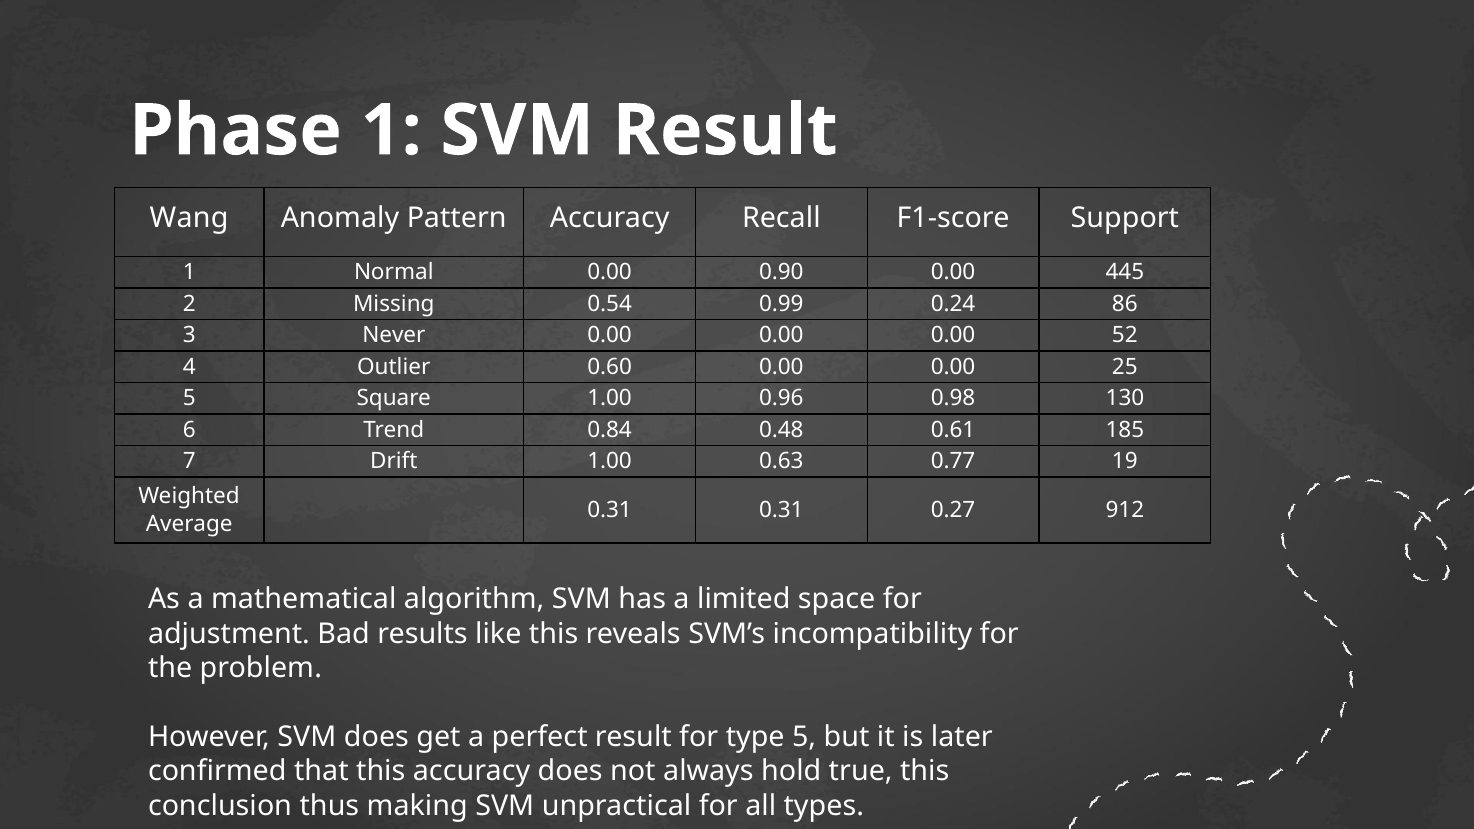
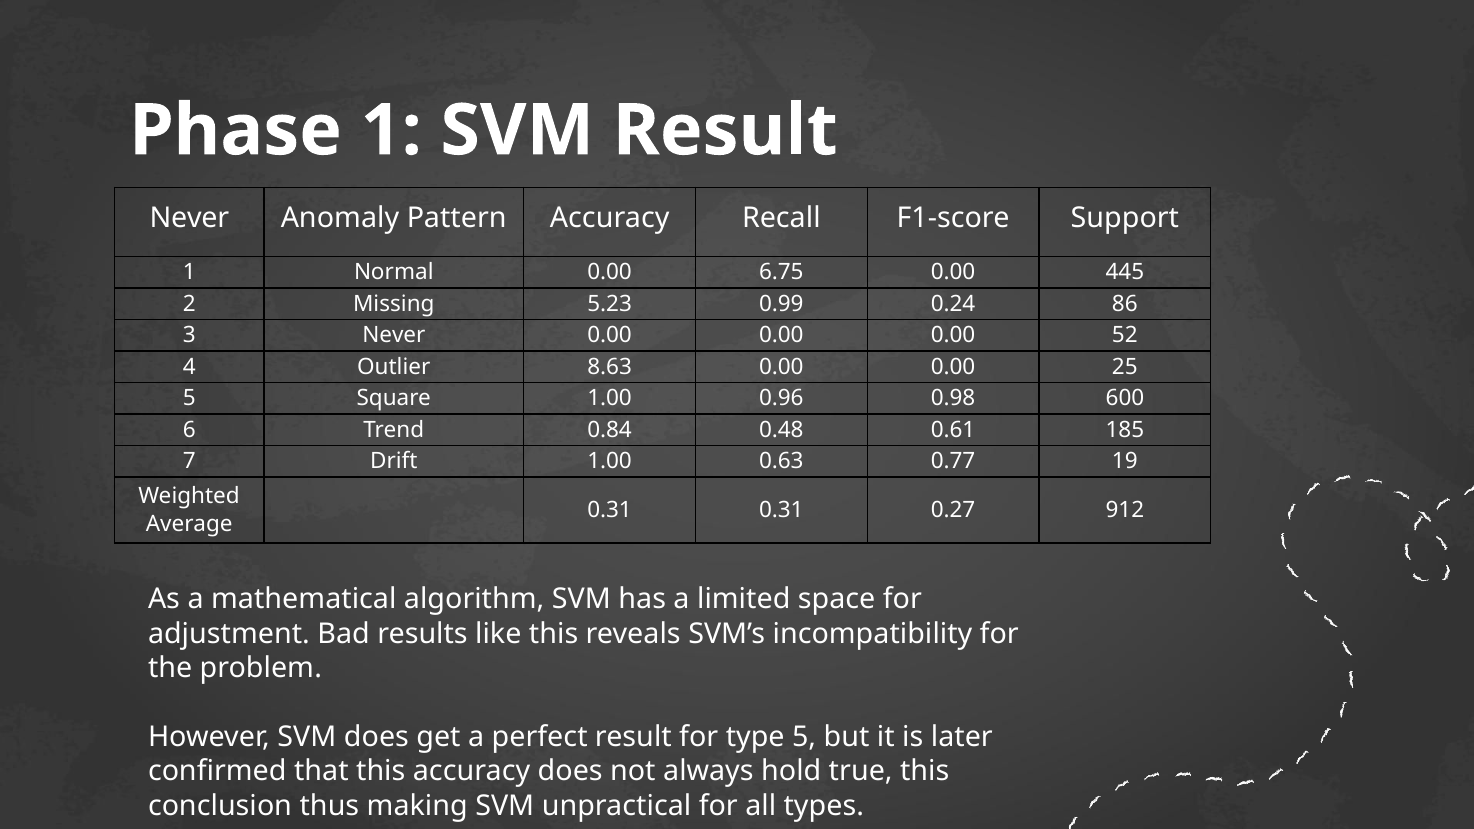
Wang: Wang -> Never (189, 218)
0.90: 0.90 -> 6.75 (781, 272)
0.54: 0.54 -> 5.23 (610, 304)
0.60: 0.60 -> 8.63 (610, 367)
130: 130 -> 600 (1125, 398)
